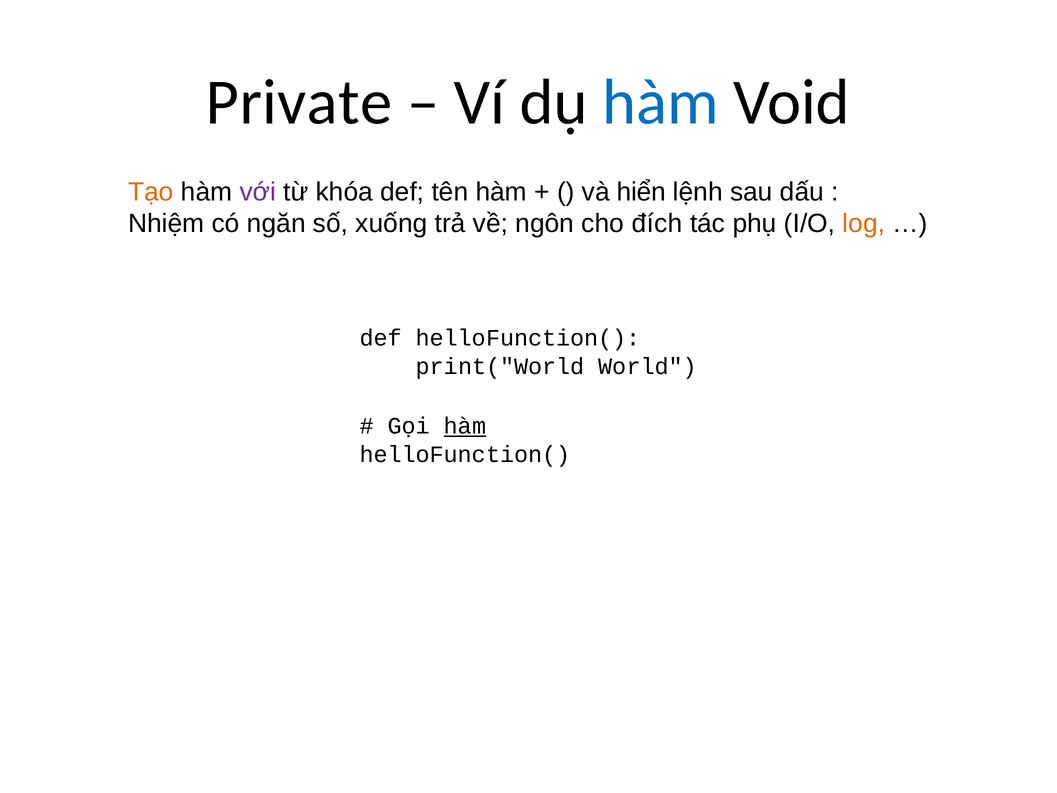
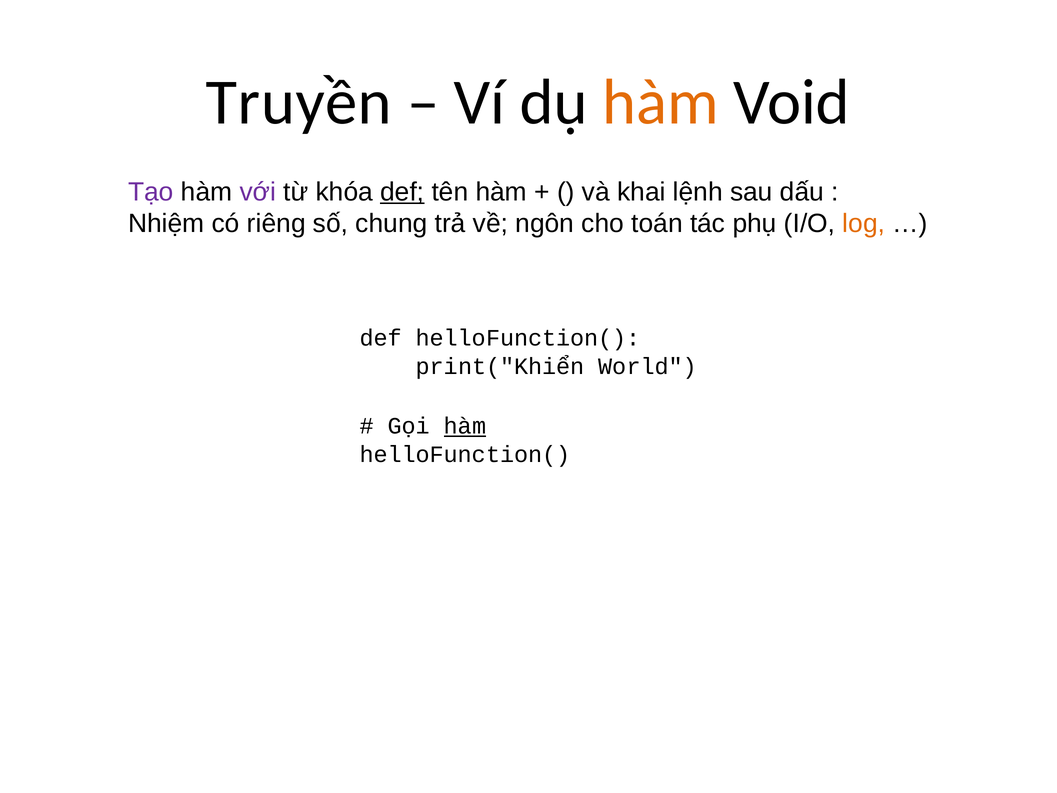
Private: Private -> Truyền (299, 102)
hàm colour: blue -> orange (660, 102)
Tạo colour: orange -> purple (151, 192)
def underline: none -> present (402, 192)
hiển: hiển -> khai (641, 192)
ngăn: ngăn -> riêng (276, 224)
xuống: xuống -> chung (391, 224)
đích: đích -> toán (657, 224)
print("World: print("World -> print("Khiển (500, 366)
